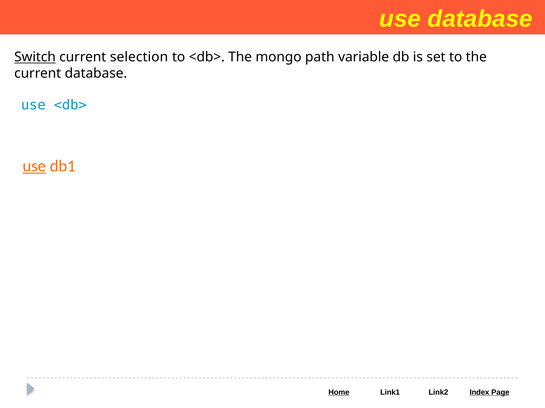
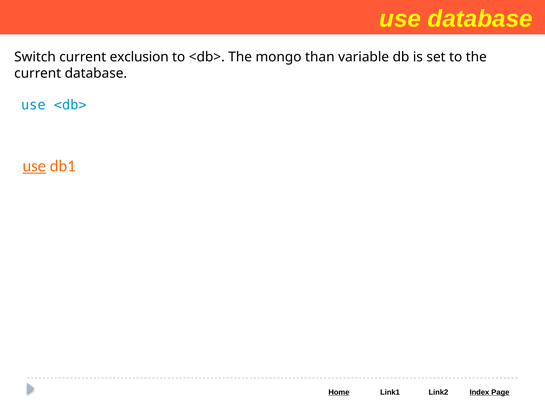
Switch underline: present -> none (35, 57)
selection: selection -> exclusion (139, 57)
path: path -> than (320, 57)
